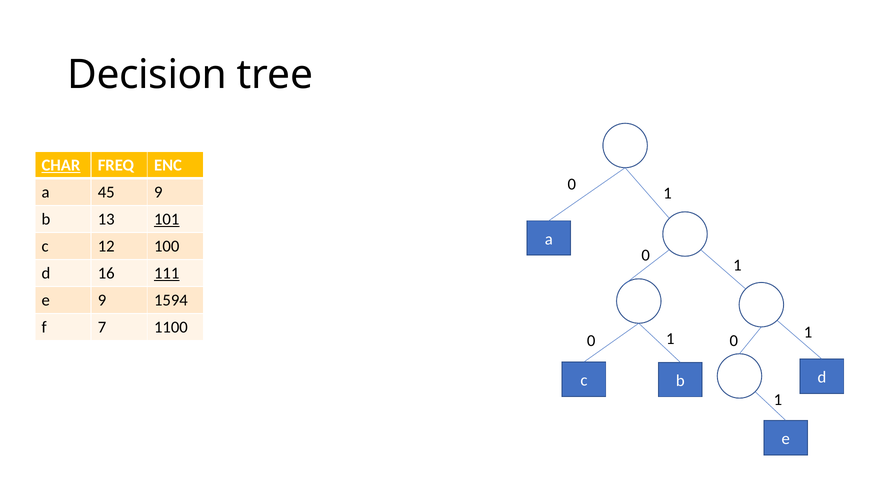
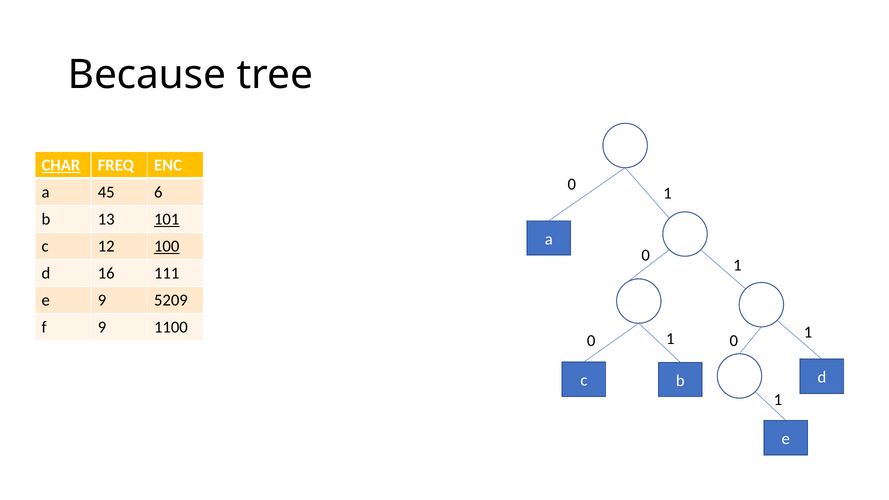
Decision: Decision -> Because (147, 75)
45 9: 9 -> 6 (158, 192)
100 underline: none -> present (167, 246)
111 underline: present -> none (167, 273)
1594: 1594 -> 5209 (171, 300)
f 7: 7 -> 9 (102, 327)
